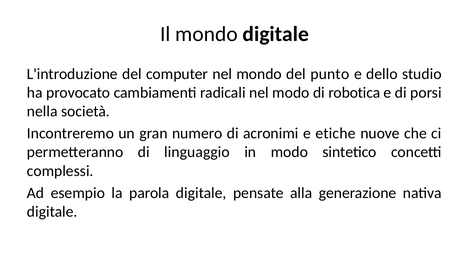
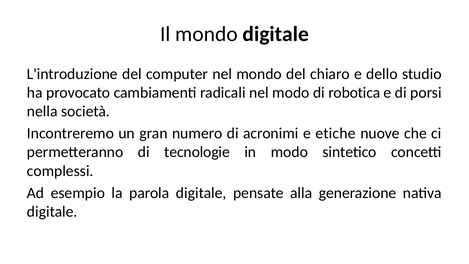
punto: punto -> chiaro (330, 74)
linguaggio: linguaggio -> tecnologie (197, 152)
